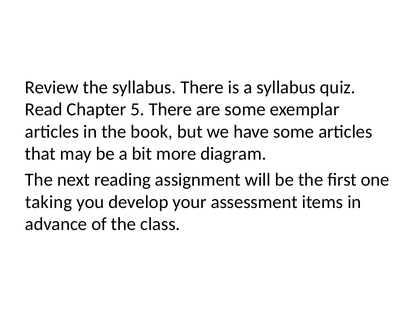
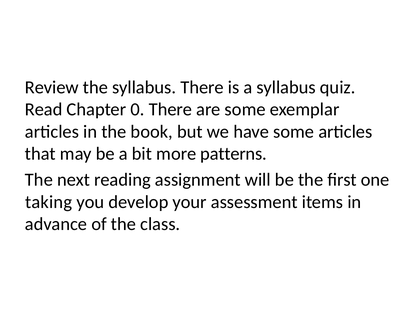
5: 5 -> 0 (138, 109)
diagram: diagram -> patterns (234, 154)
